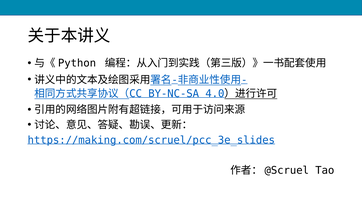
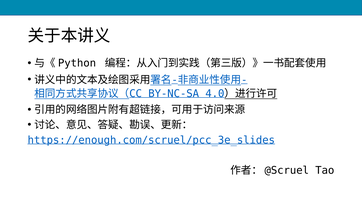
https://making.com/scruel/pcc_3e_slides: https://making.com/scruel/pcc_3e_slides -> https://enough.com/scruel/pcc_3e_slides (151, 140)
